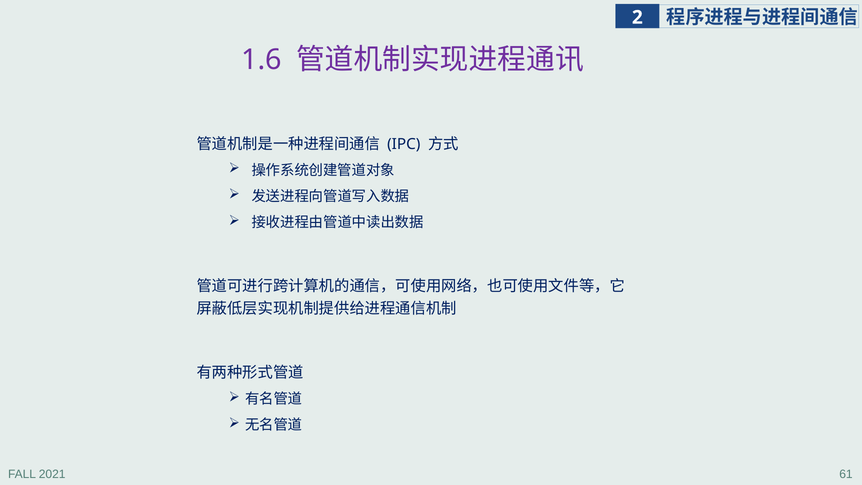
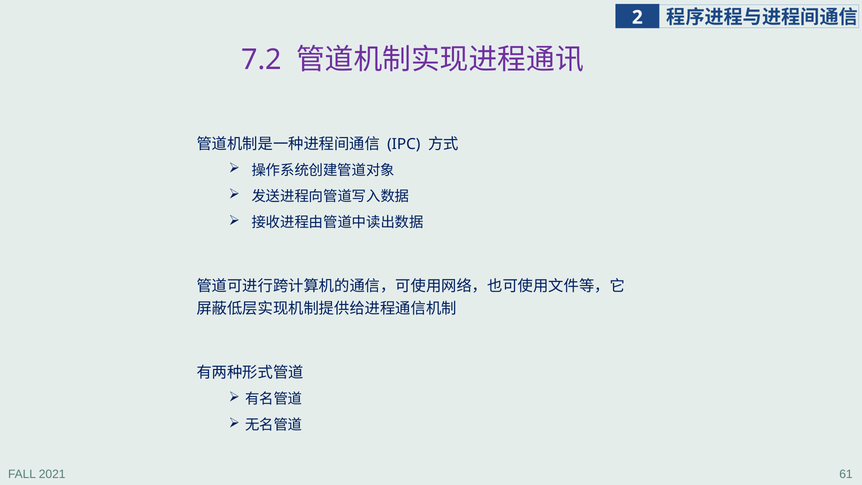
1.6: 1.6 -> 7.2 (262, 60)
